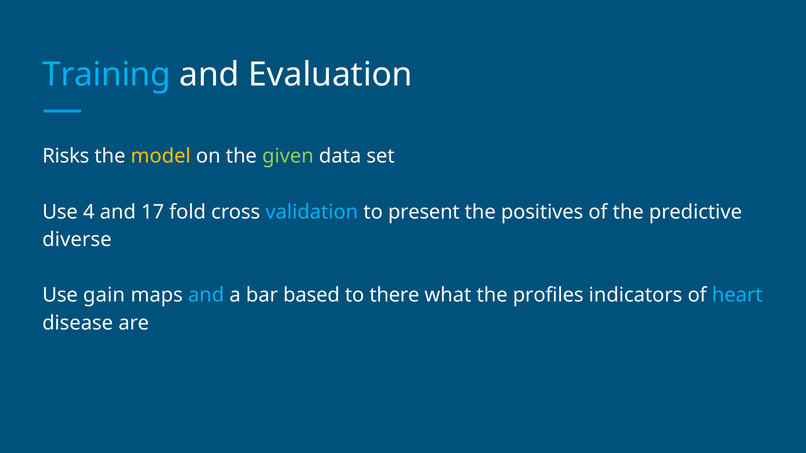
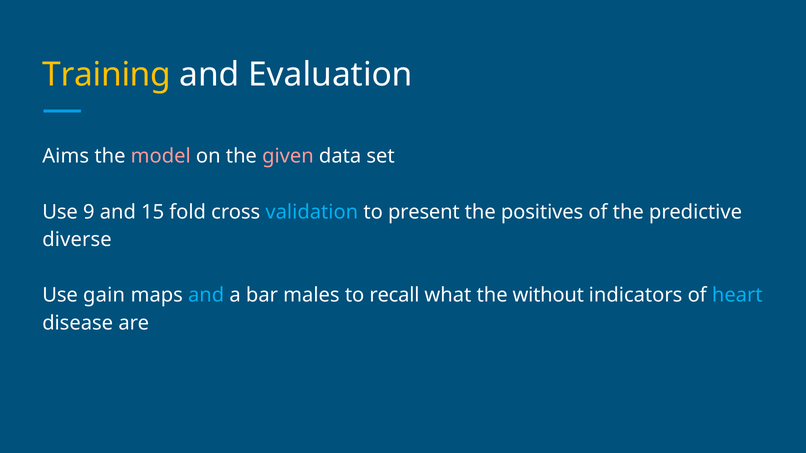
Training colour: light blue -> yellow (107, 75)
Risks: Risks -> Aims (66, 156)
model colour: yellow -> pink (161, 156)
given colour: light green -> pink (288, 156)
4: 4 -> 9 (89, 212)
17: 17 -> 15 (153, 212)
based: based -> males (311, 295)
there: there -> recall (394, 295)
profiles: profiles -> without (548, 295)
